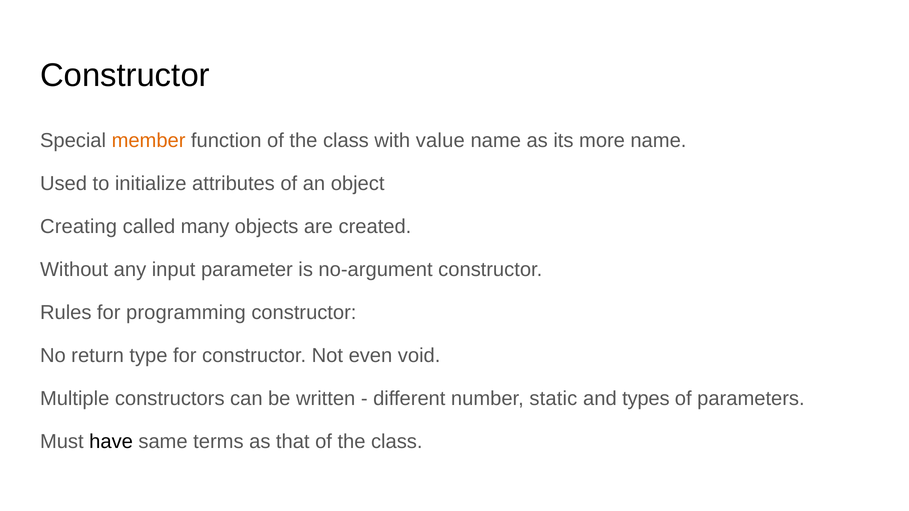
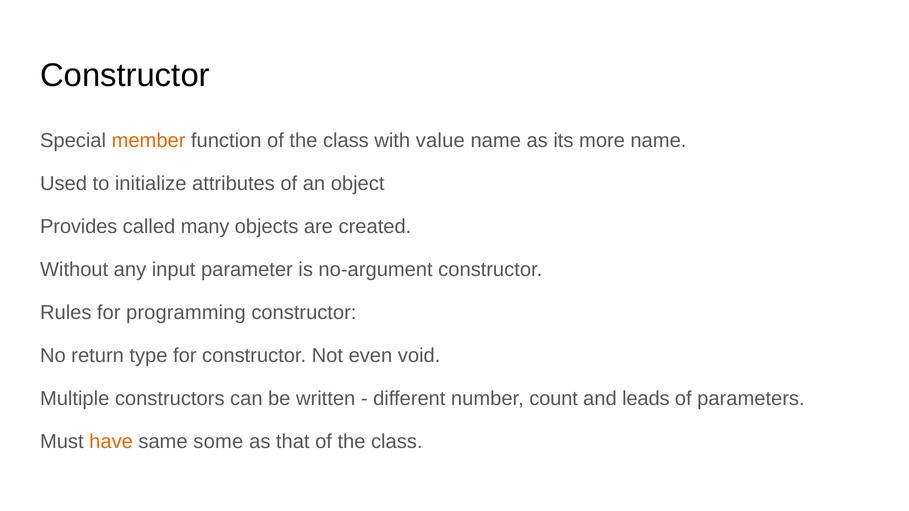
Creating: Creating -> Provides (79, 227)
static: static -> count (554, 399)
types: types -> leads (646, 399)
have colour: black -> orange (111, 442)
terms: terms -> some (218, 442)
